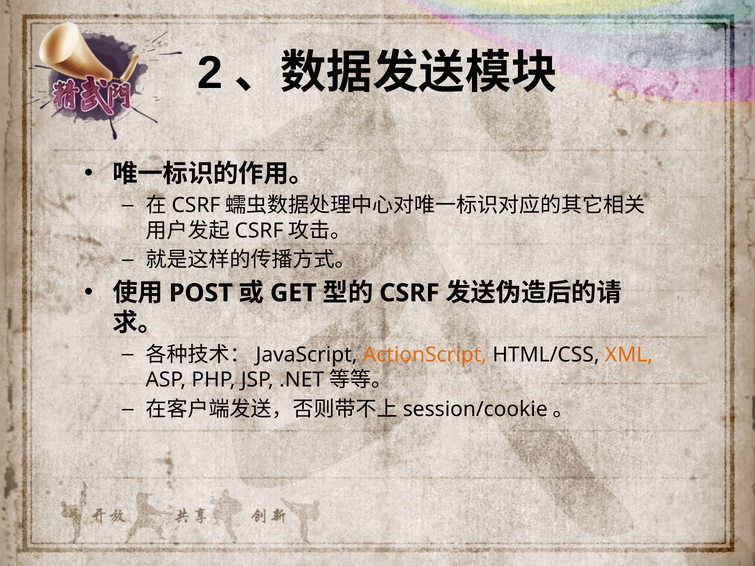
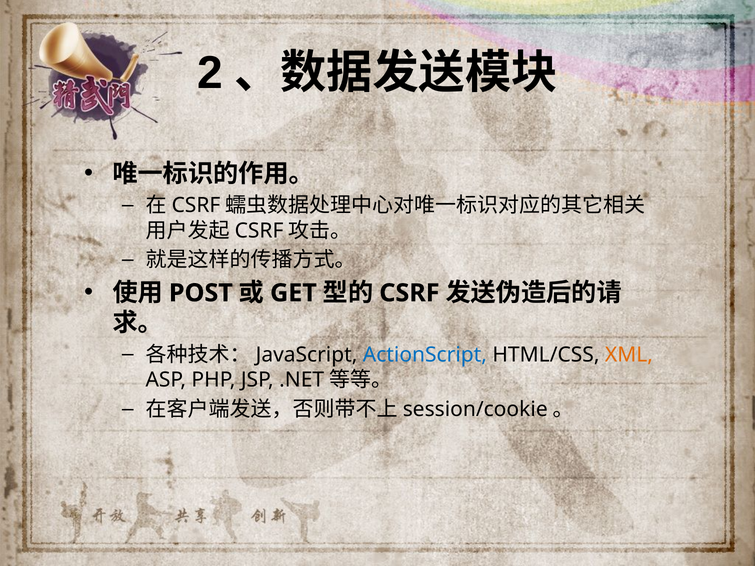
ActionScript colour: orange -> blue (425, 355)
